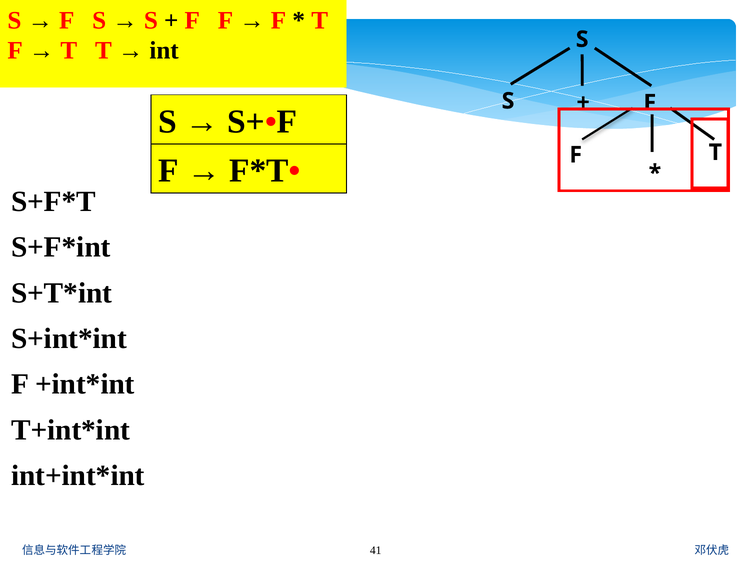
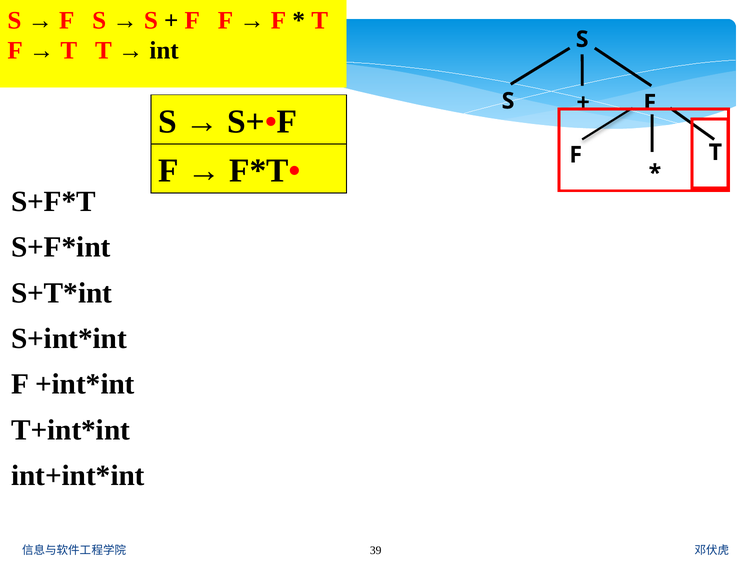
41: 41 -> 39 (376, 551)
